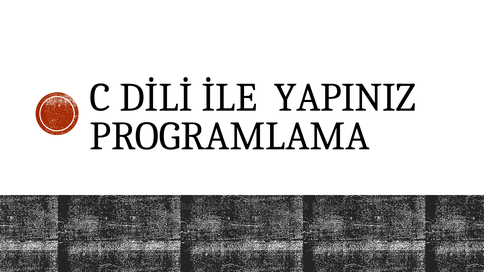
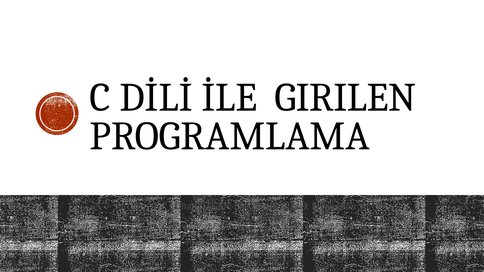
YAPINIZ: YAPINIZ -> GIRILEN (345, 97)
